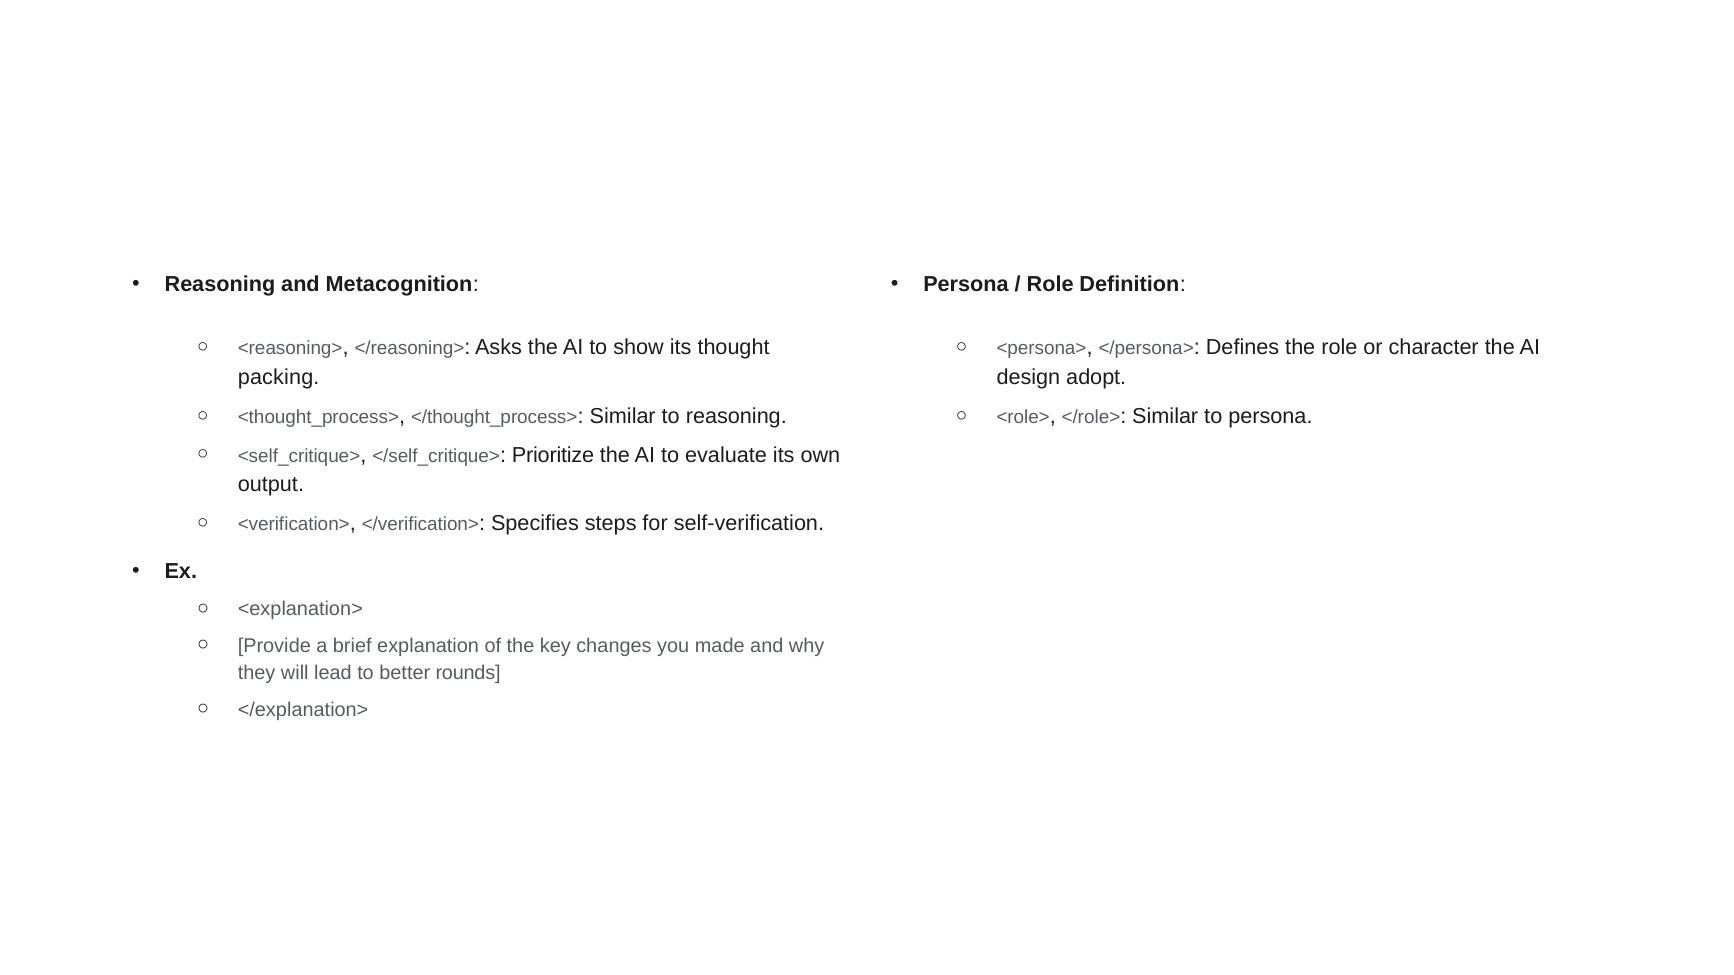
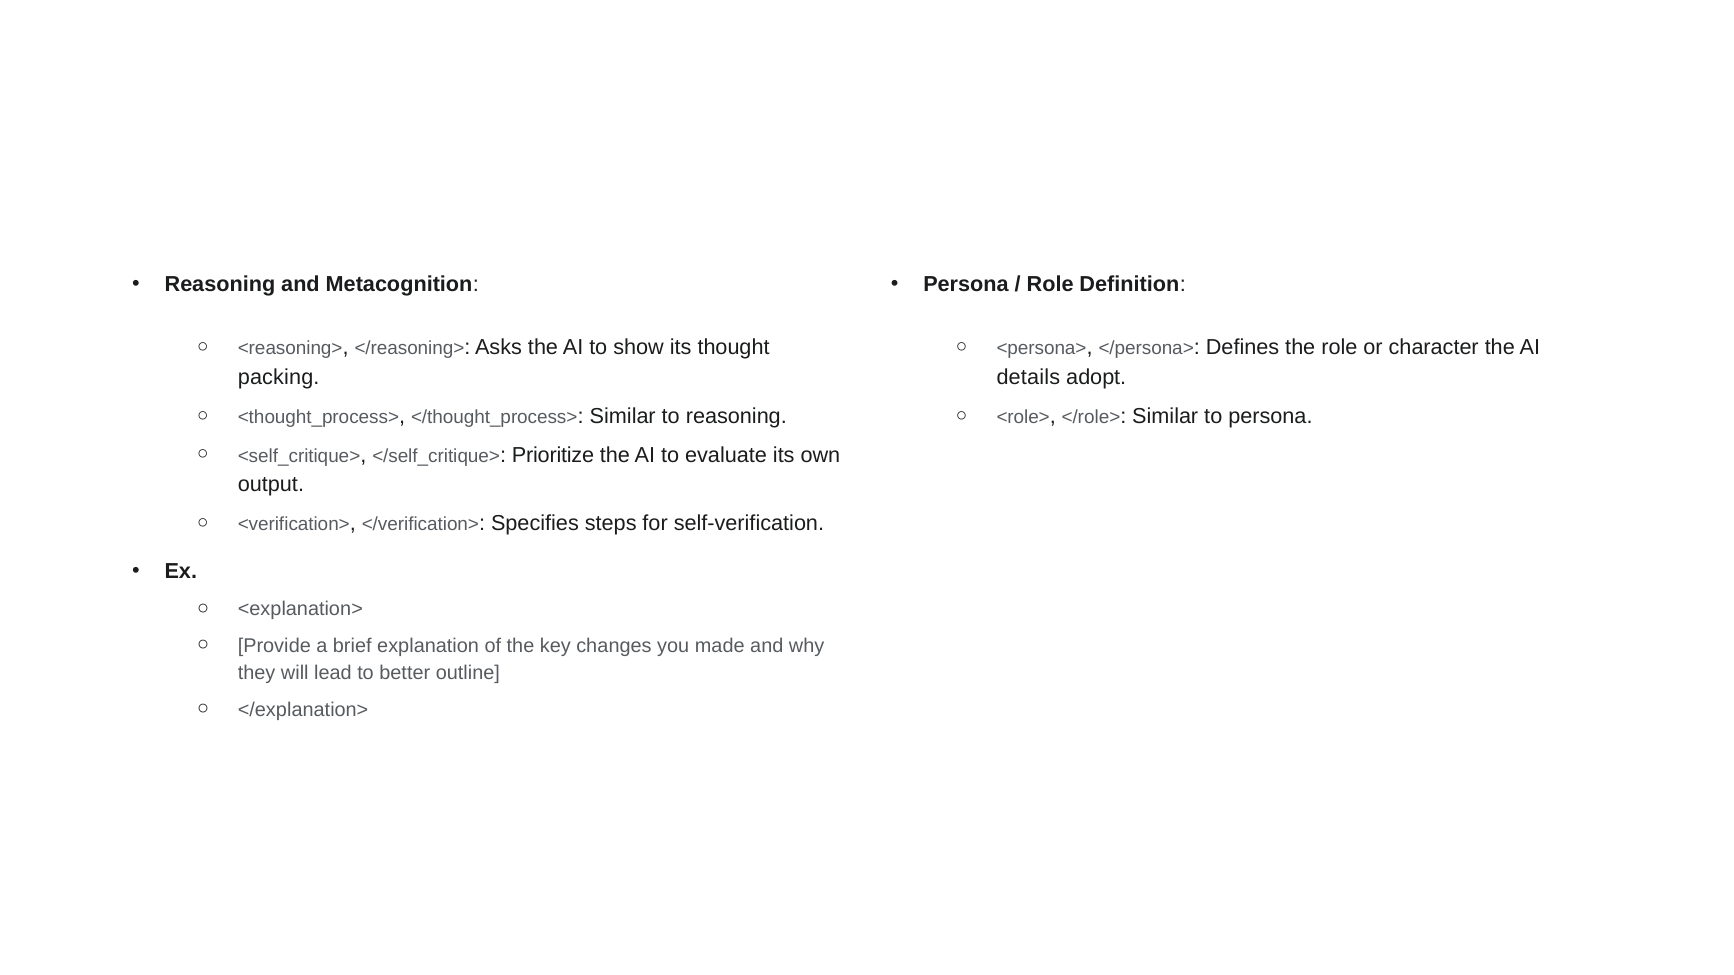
design: design -> details (1028, 377)
rounds: rounds -> outline (468, 673)
